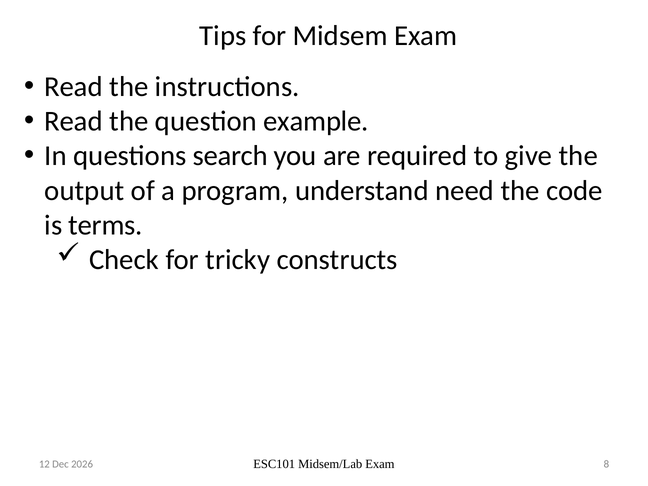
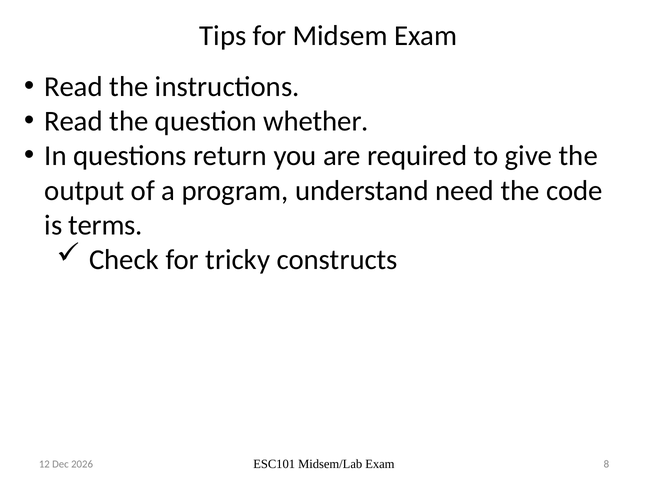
example: example -> whether (316, 121)
search: search -> return (230, 156)
